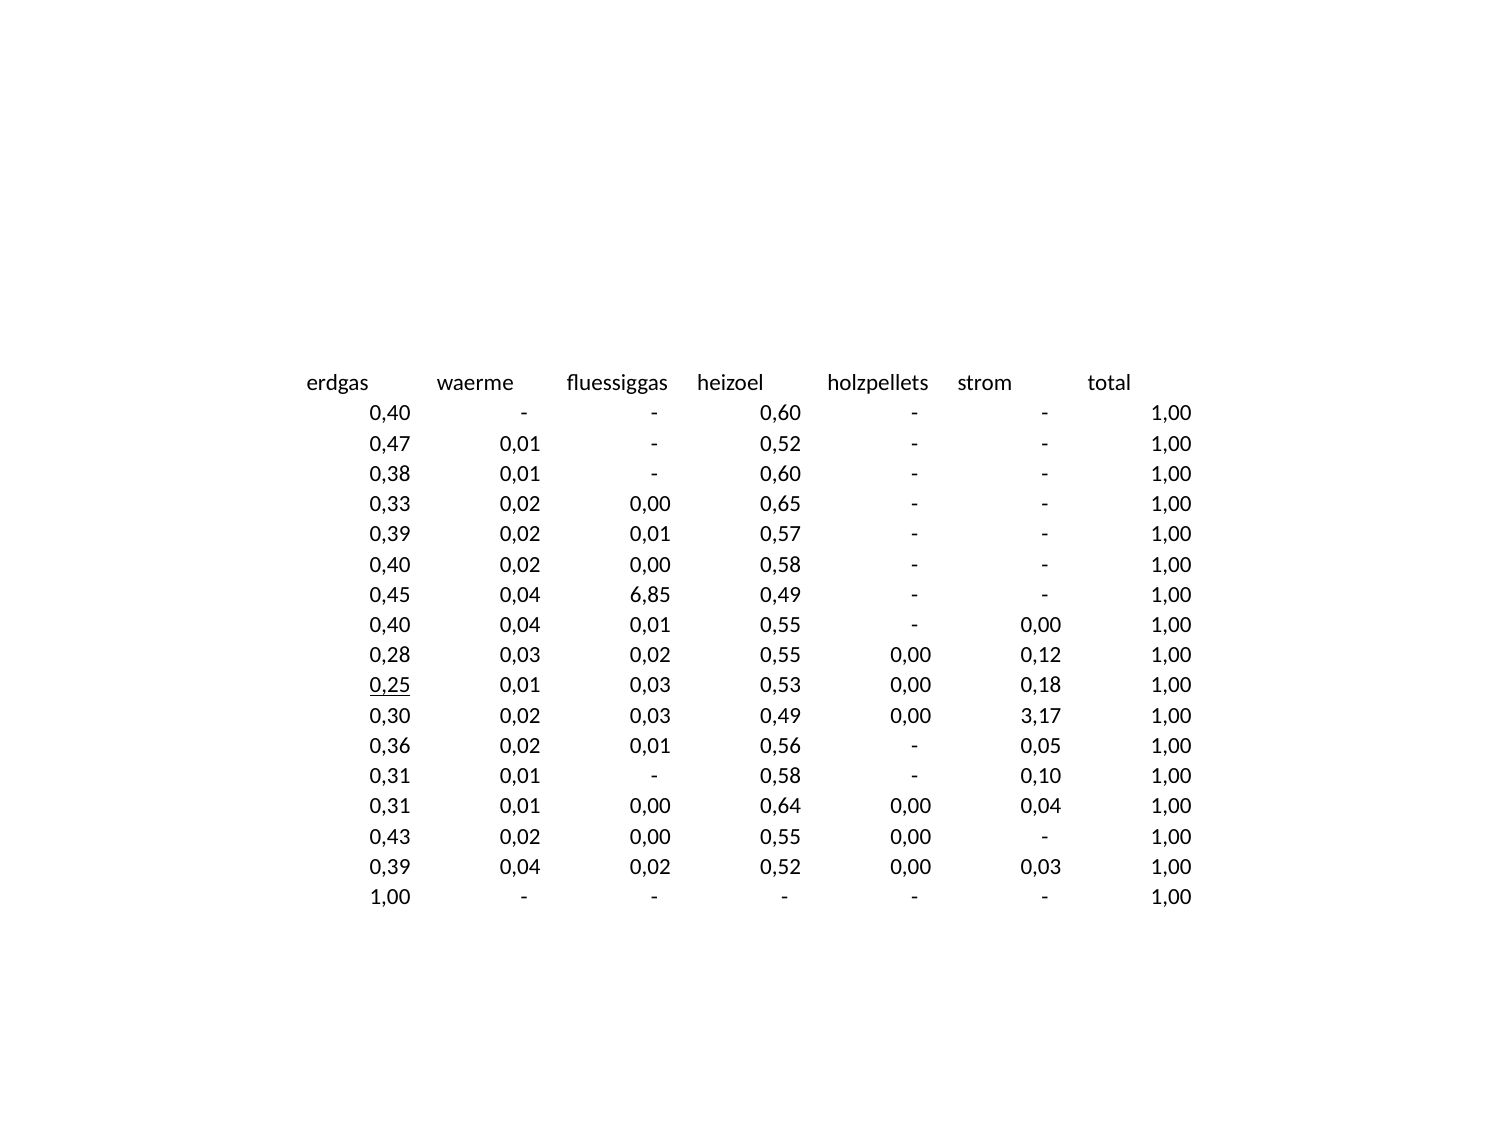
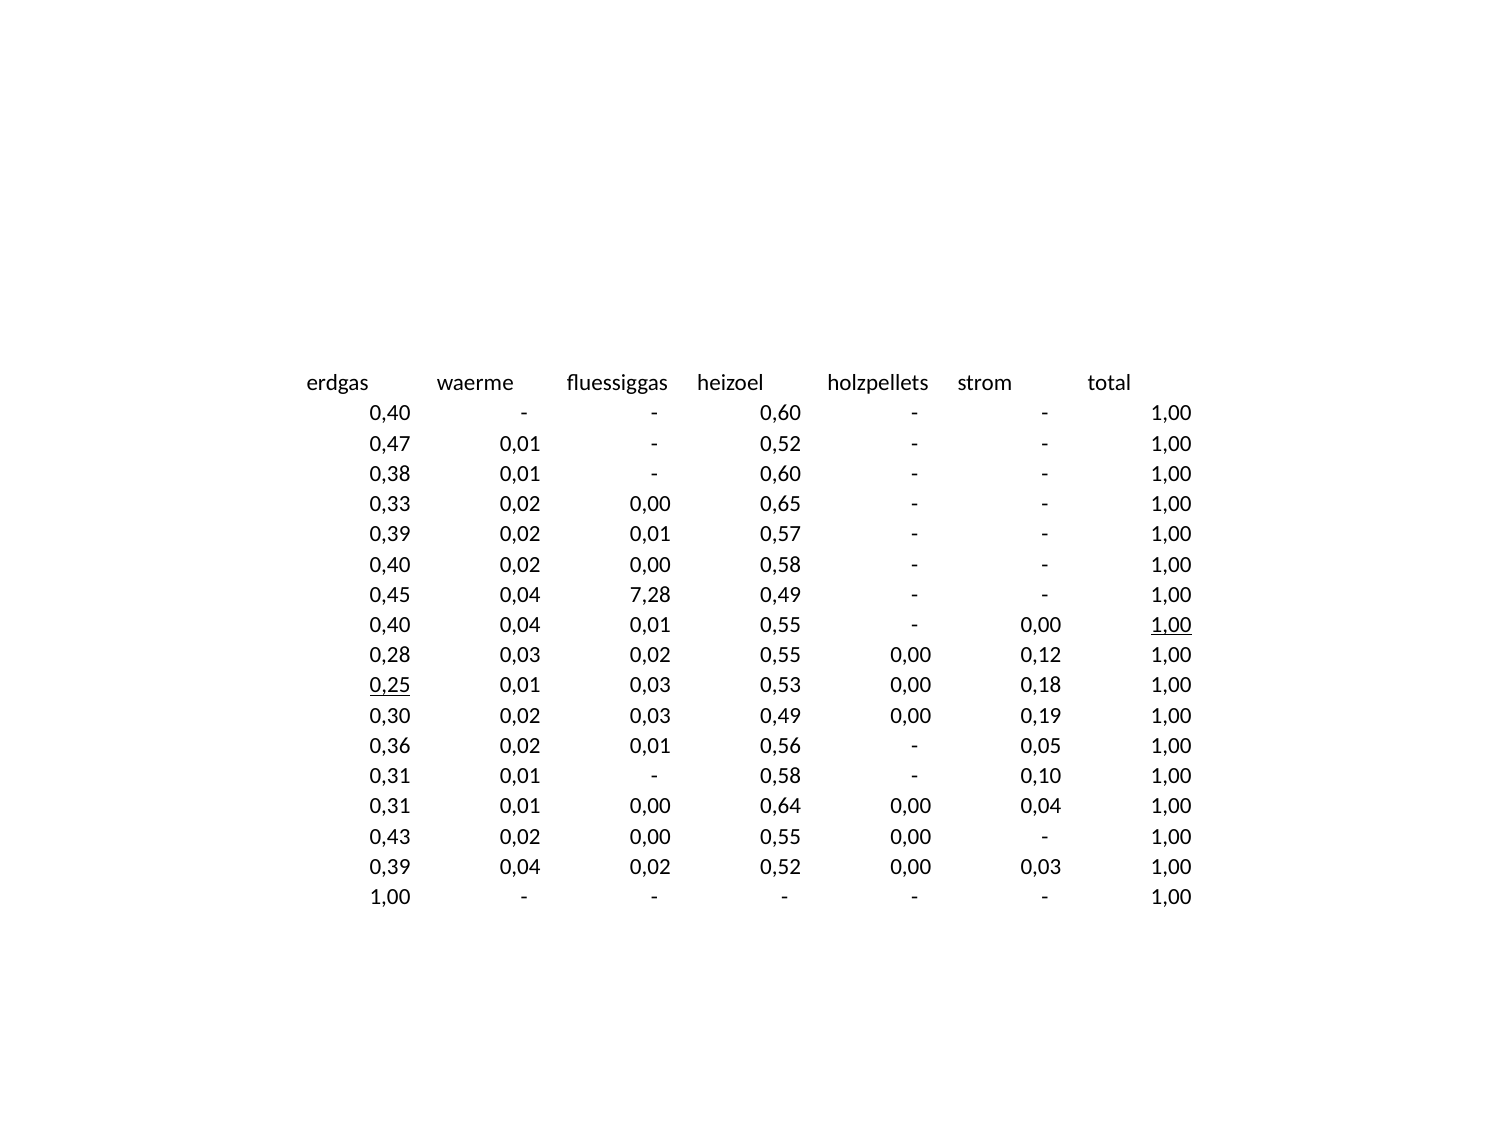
6,85: 6,85 -> 7,28 (650, 595)
1,00 underline: none -> present (1171, 625)
3,17: 3,17 -> 0,19 (1041, 716)
